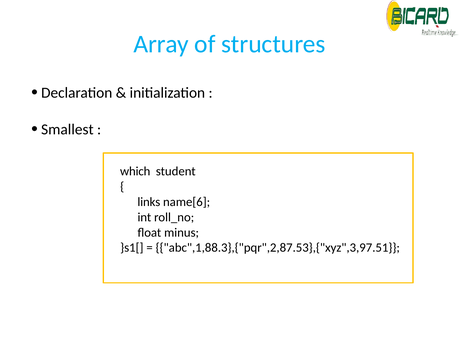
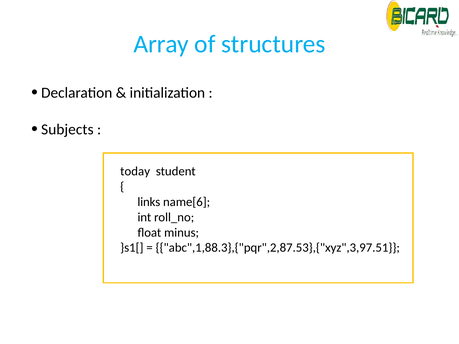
Smallest: Smallest -> Subjects (67, 130)
which: which -> today (135, 171)
